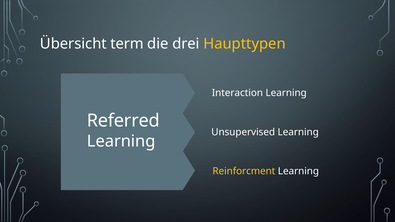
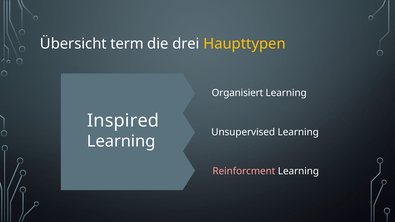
Interaction: Interaction -> Organisiert (237, 93)
Referred: Referred -> Inspired (123, 121)
Reinforcment colour: yellow -> pink (244, 171)
